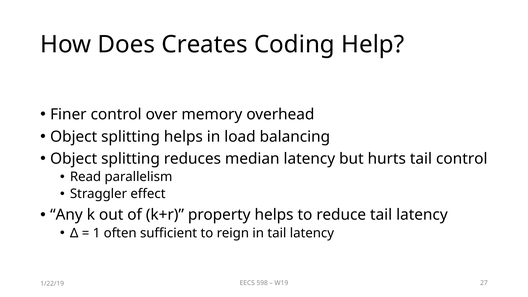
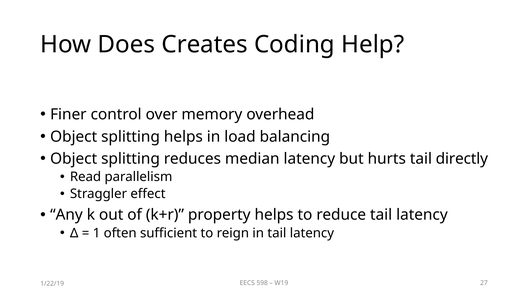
tail control: control -> directly (462, 159)
